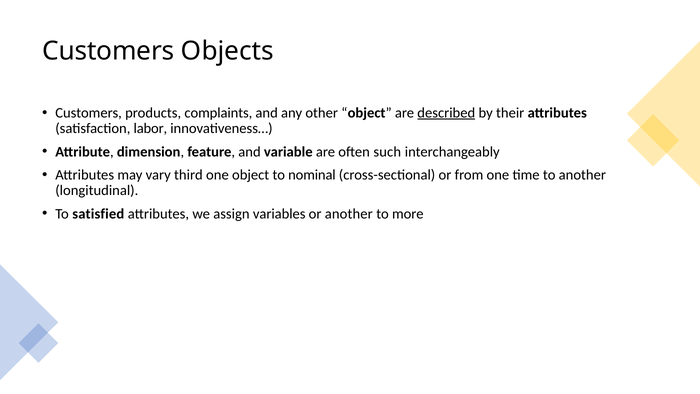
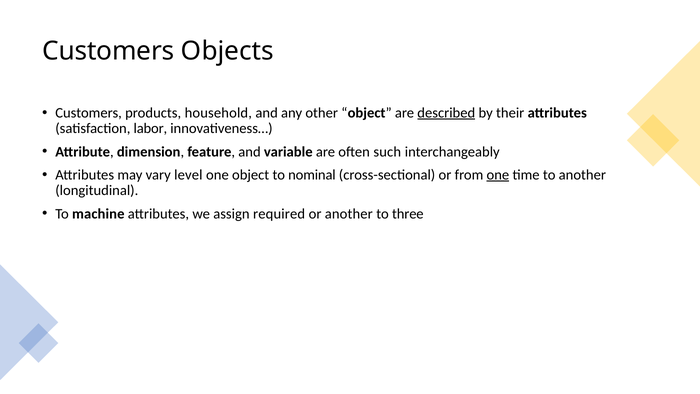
complaints: complaints -> household (218, 113)
third: third -> level (188, 175)
one underline: none -> present (498, 175)
satisfied: satisfied -> machine (98, 214)
variables: variables -> required (279, 214)
more: more -> three (408, 214)
